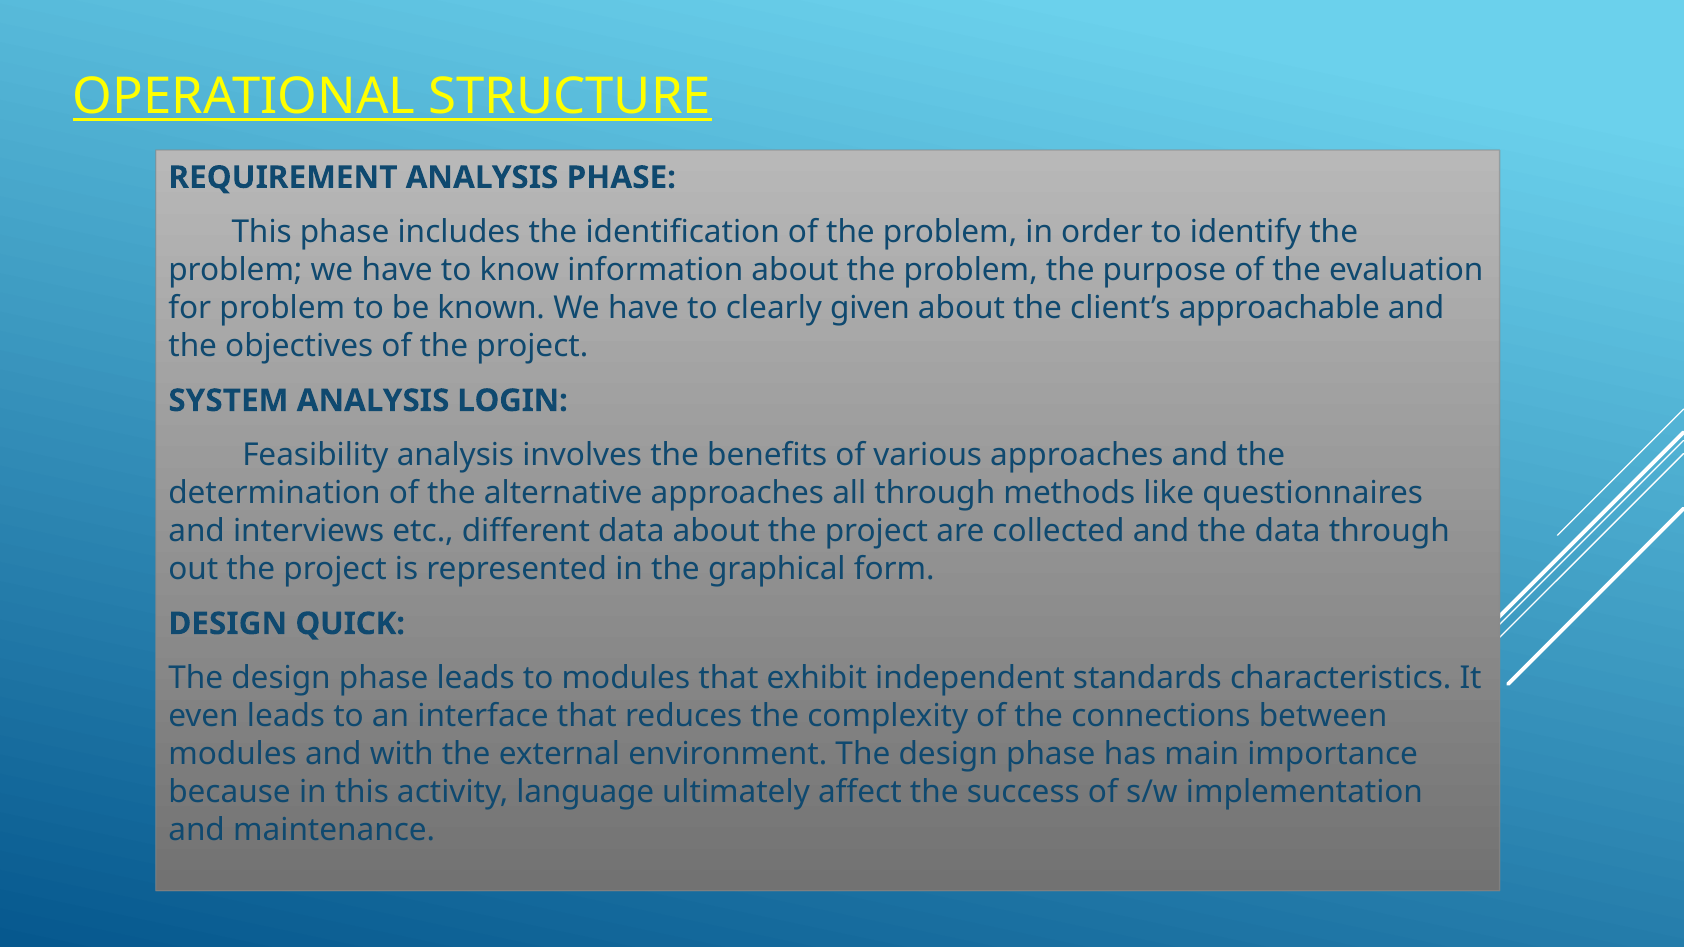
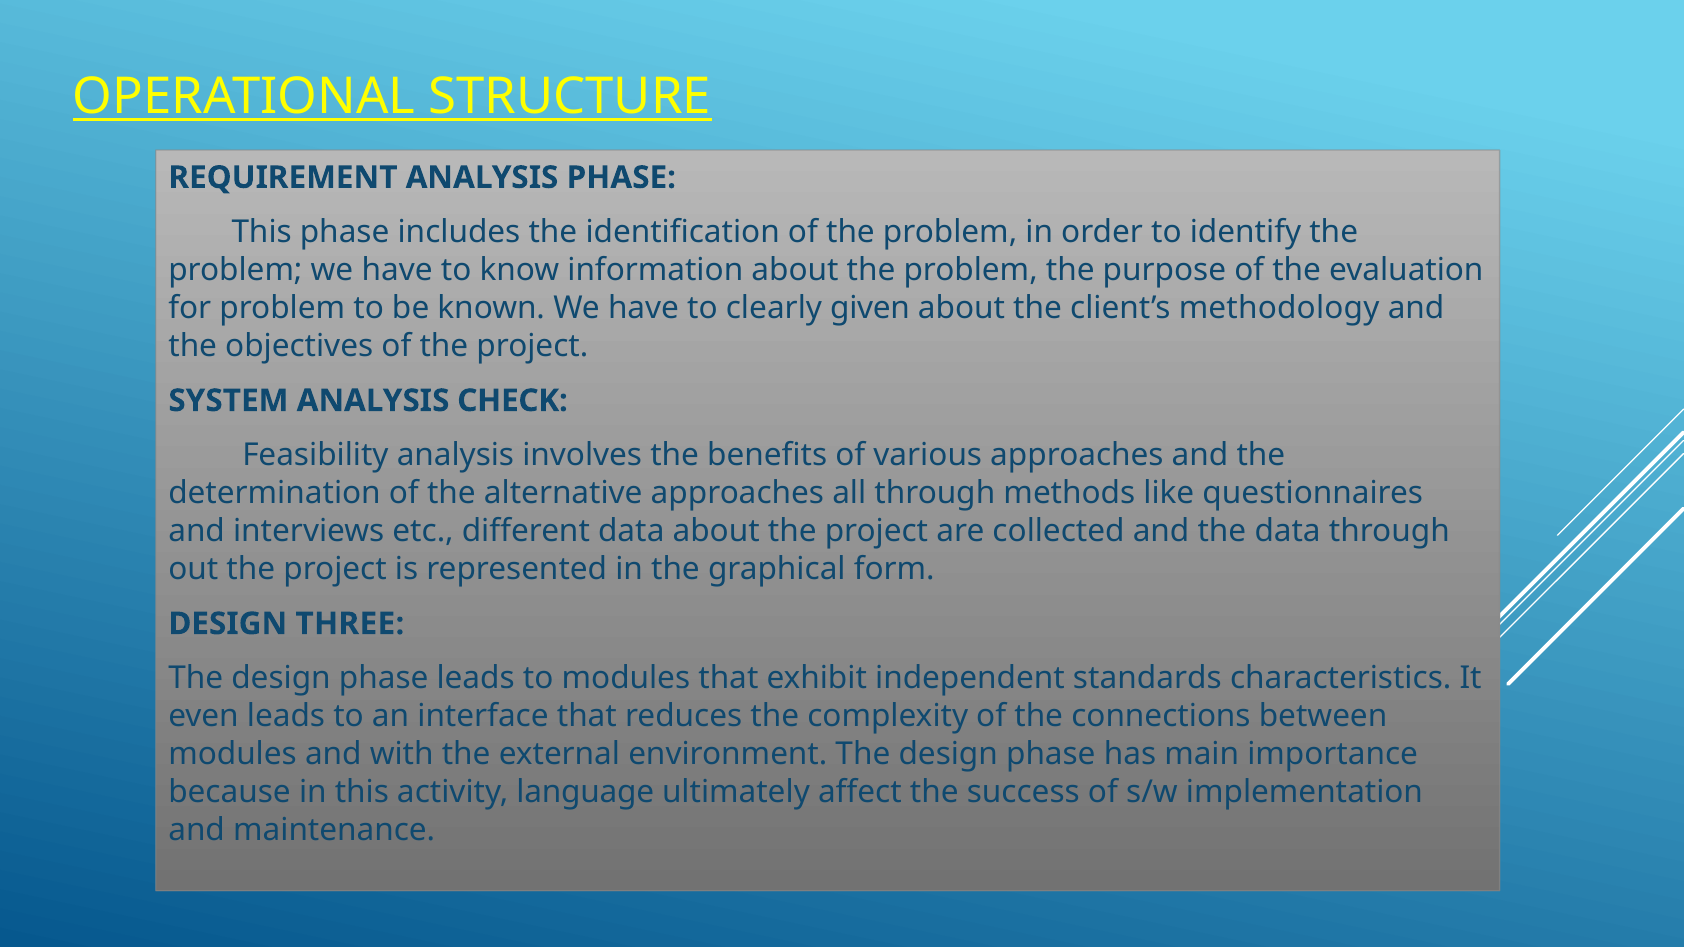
approachable: approachable -> methodology (1279, 308)
LOGIN: LOGIN -> CHECK (513, 401)
QUICK: QUICK -> THREE (350, 624)
